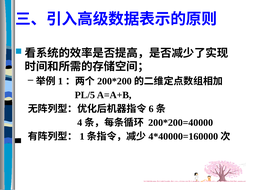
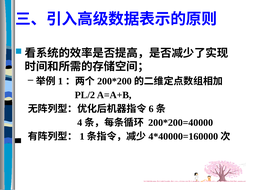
PL/5: PL/5 -> PL/2 (85, 95)
